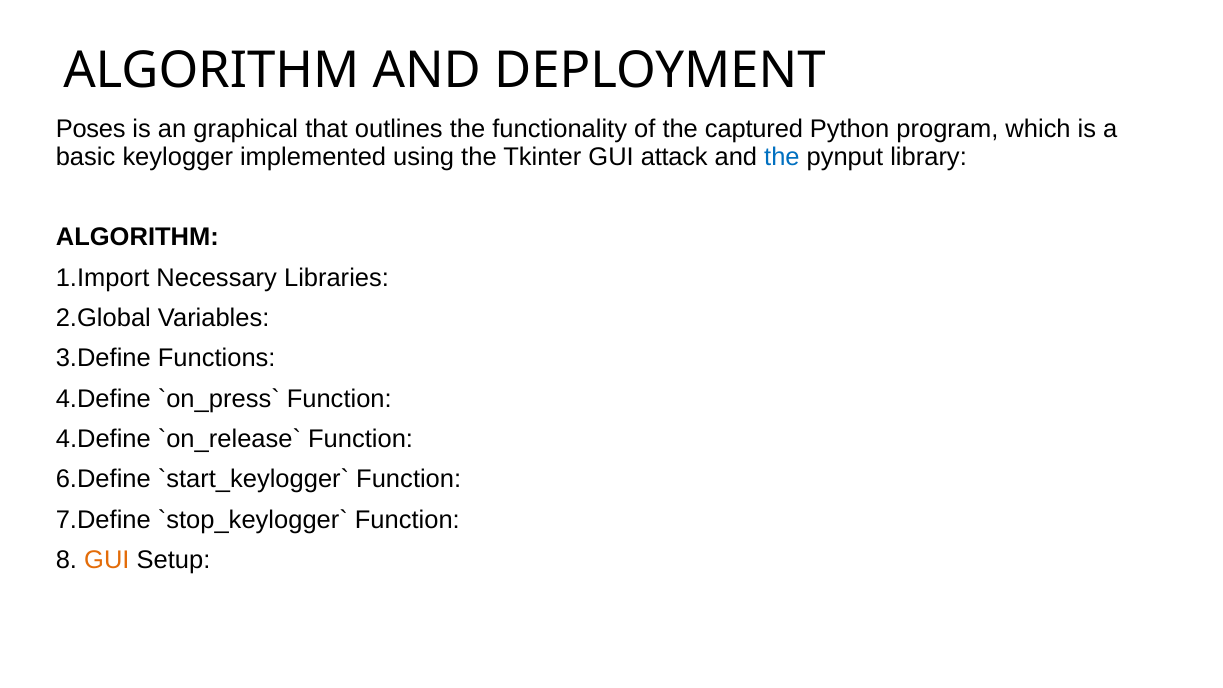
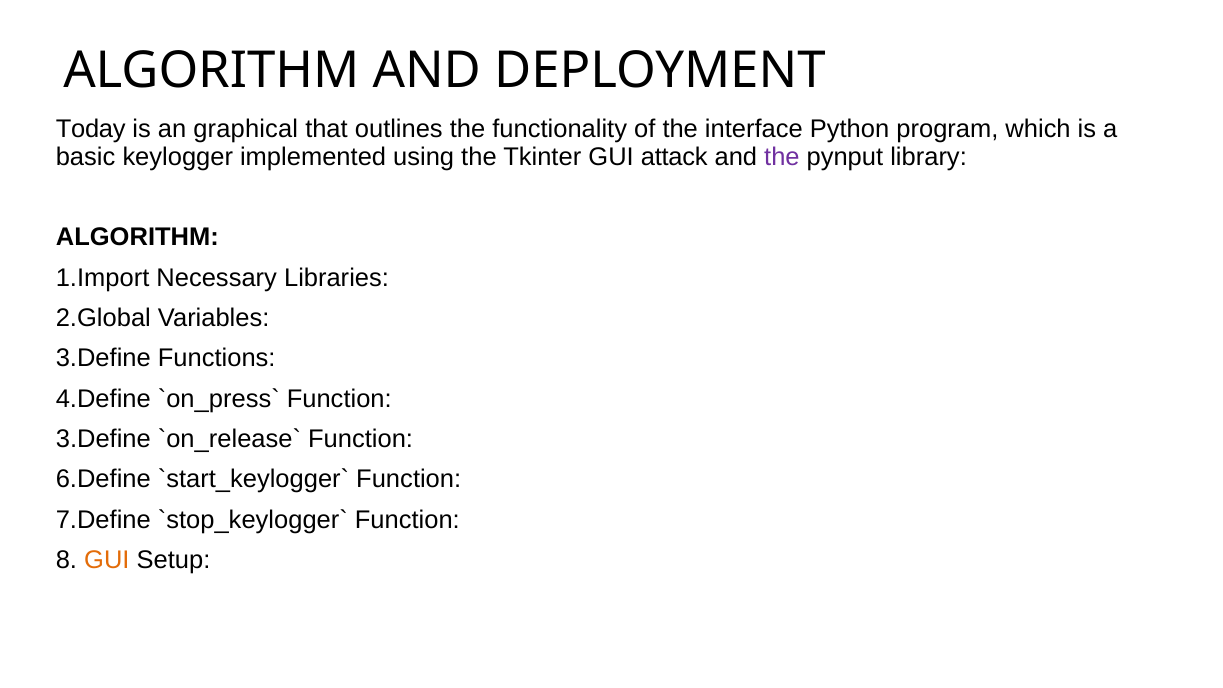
Poses: Poses -> Today (91, 129)
captured: captured -> interface (754, 129)
the colour: blue -> purple (782, 157)
4.Define: 4.Define -> 3.Define (103, 439)
